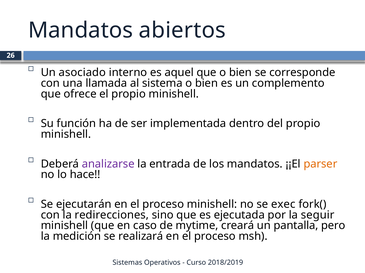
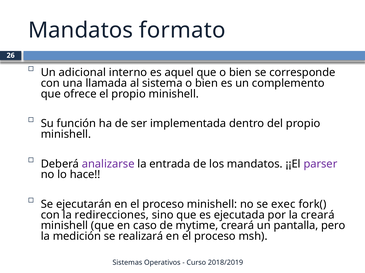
abiertos: abiertos -> formato (182, 30)
asociado: asociado -> adicional (82, 73)
parser colour: orange -> purple (320, 164)
la seguir: seguir -> creará (318, 215)
